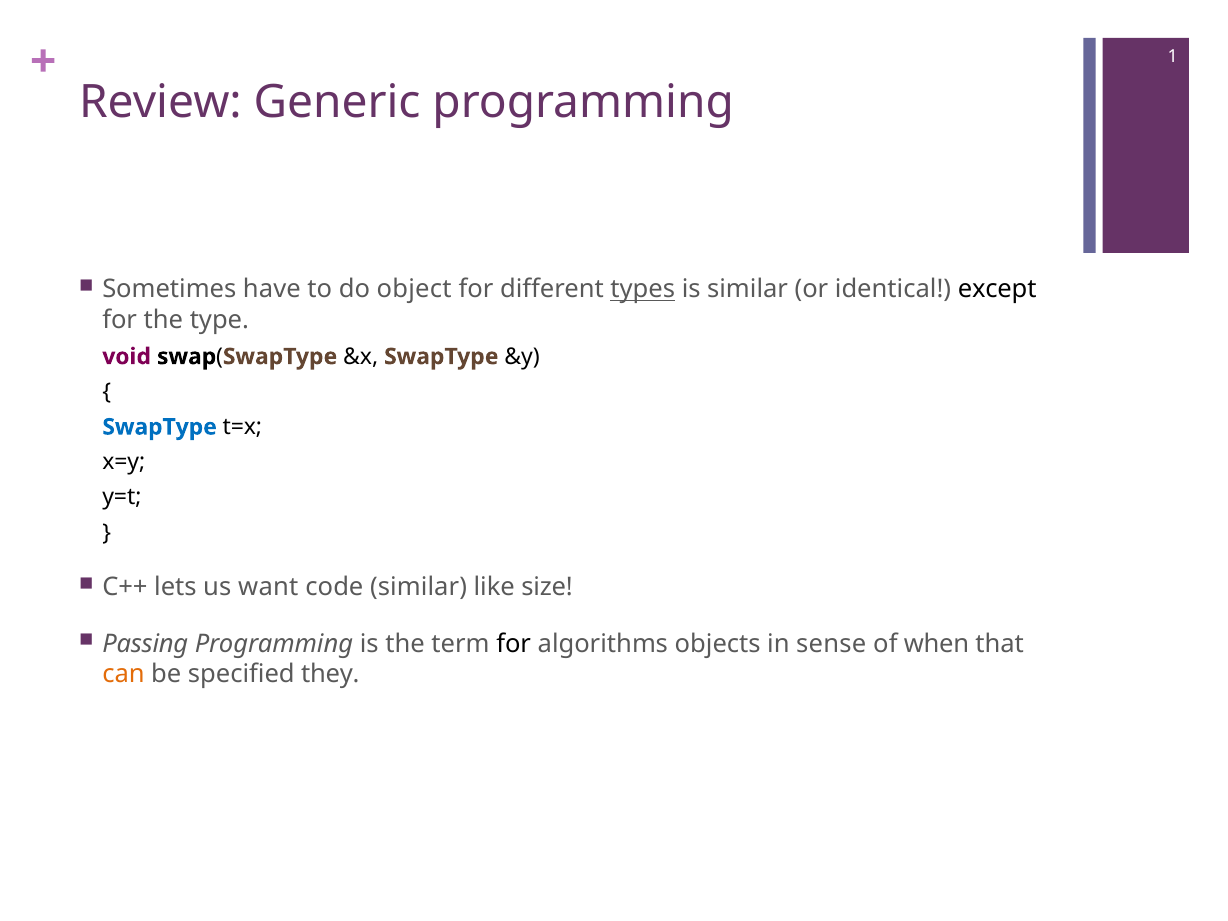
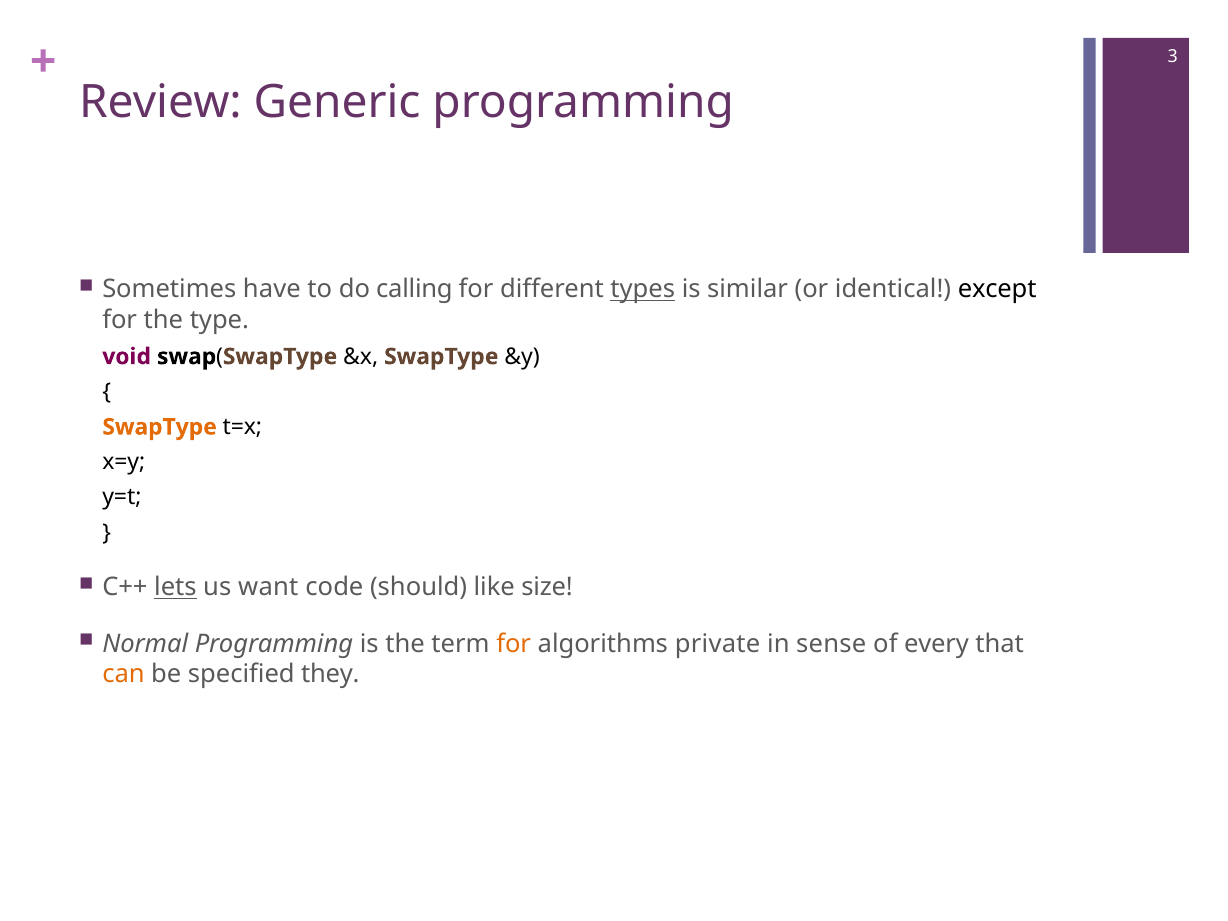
1: 1 -> 3 (1173, 57)
object: object -> calling (414, 289)
SwapType colour: blue -> orange (160, 427)
lets underline: none -> present (175, 587)
code similar: similar -> should (419, 587)
Passing: Passing -> Normal (145, 644)
for colour: black -> orange (514, 644)
objects: objects -> private (718, 644)
when: when -> every (936, 644)
